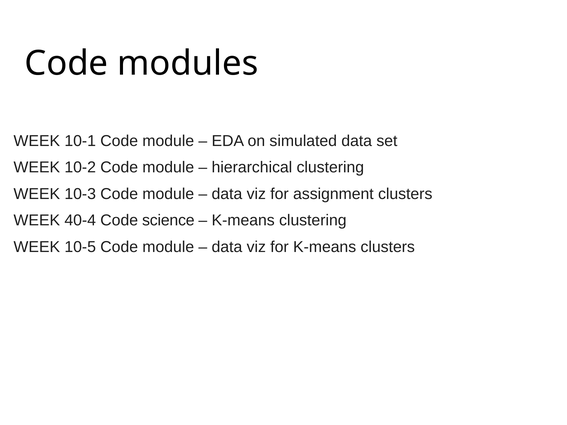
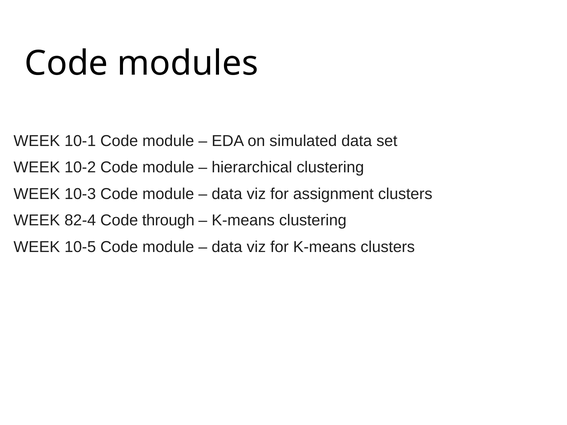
40-4: 40-4 -> 82-4 (80, 220)
science: science -> through (168, 220)
